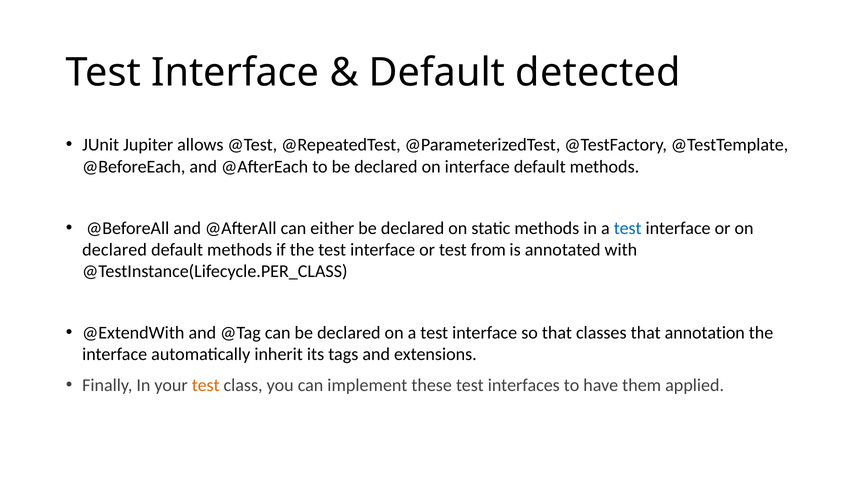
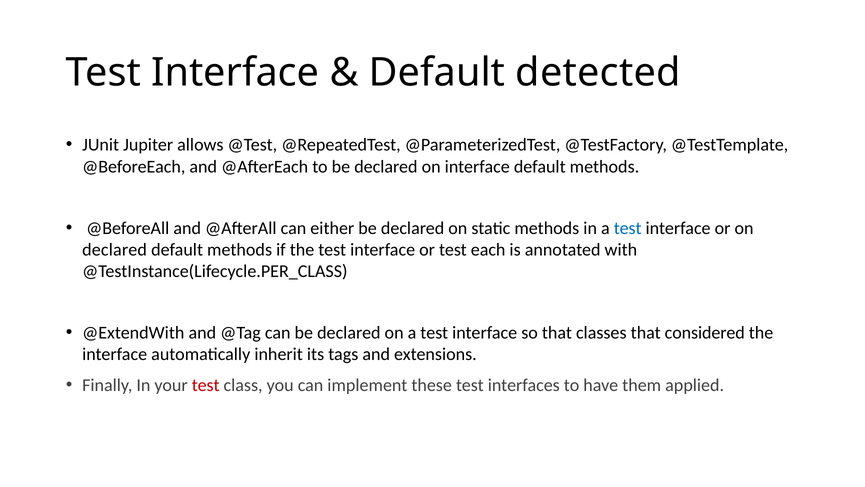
from: from -> each (488, 250)
annotation: annotation -> considered (705, 333)
test colour: orange -> red (206, 385)
